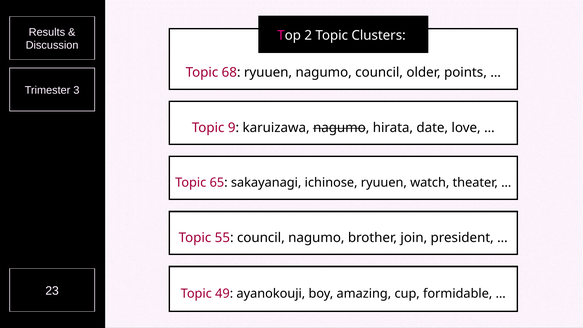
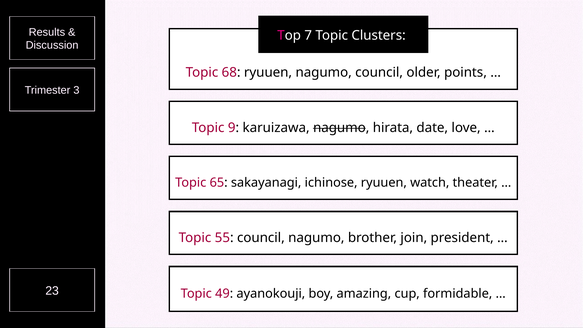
2: 2 -> 7 (308, 35)
